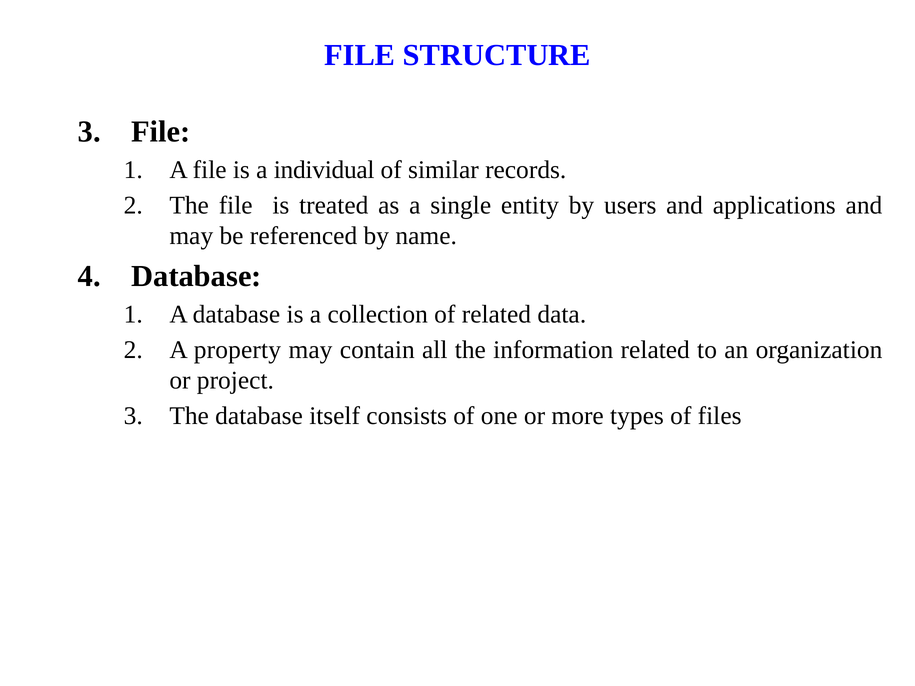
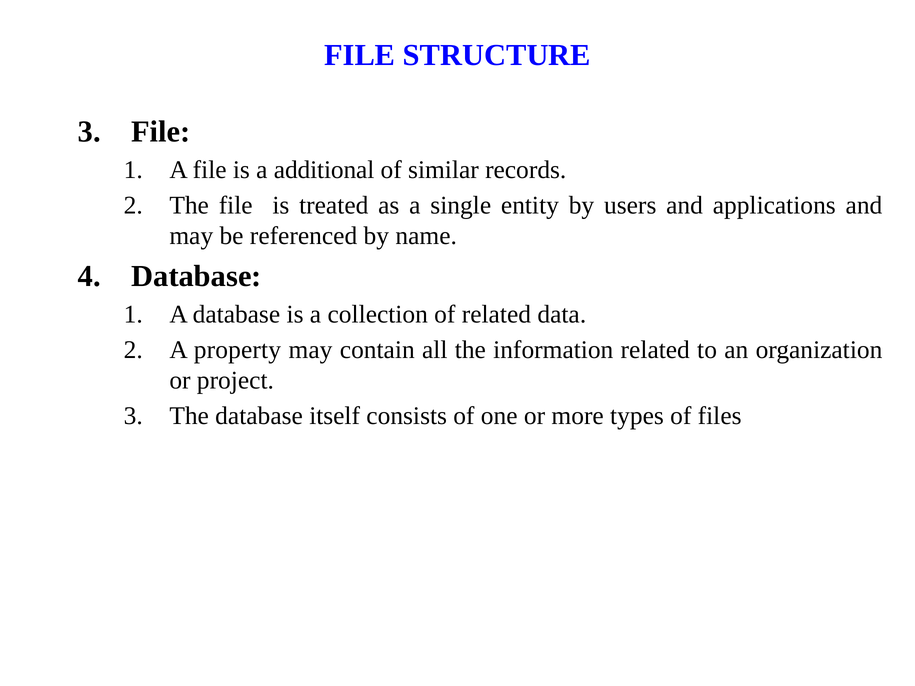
individual: individual -> additional (324, 170)
